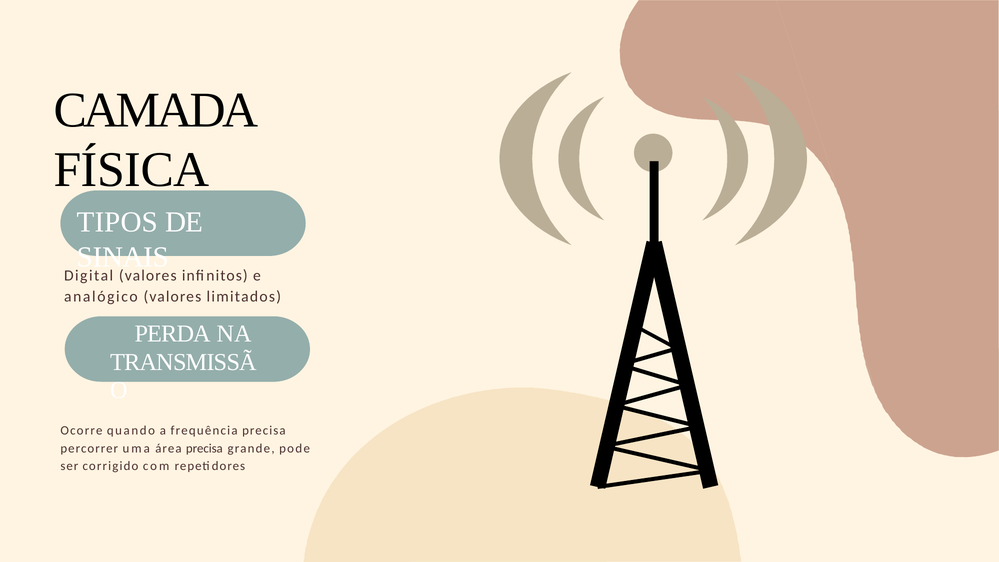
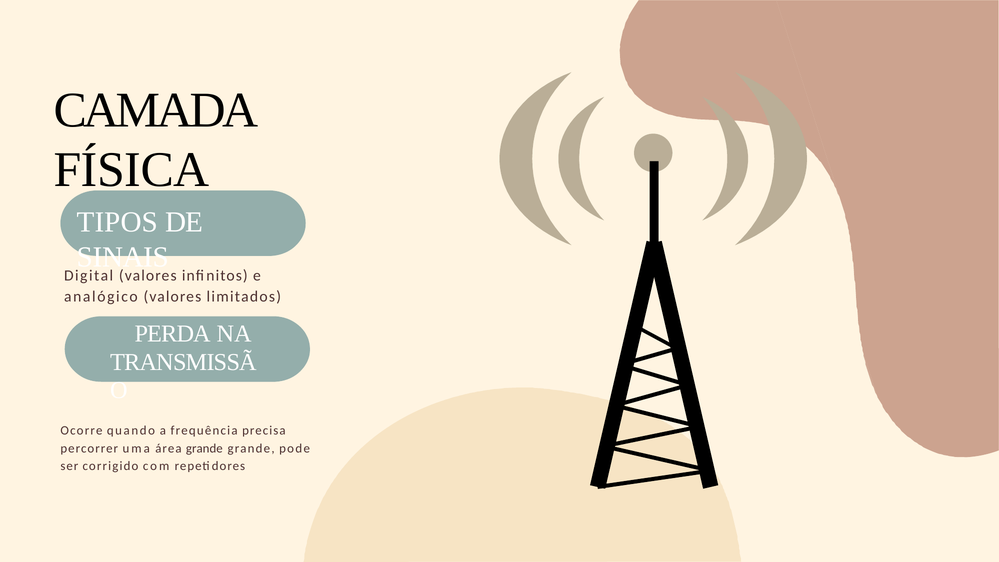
área precisa: precisa -> grande (204, 448)
